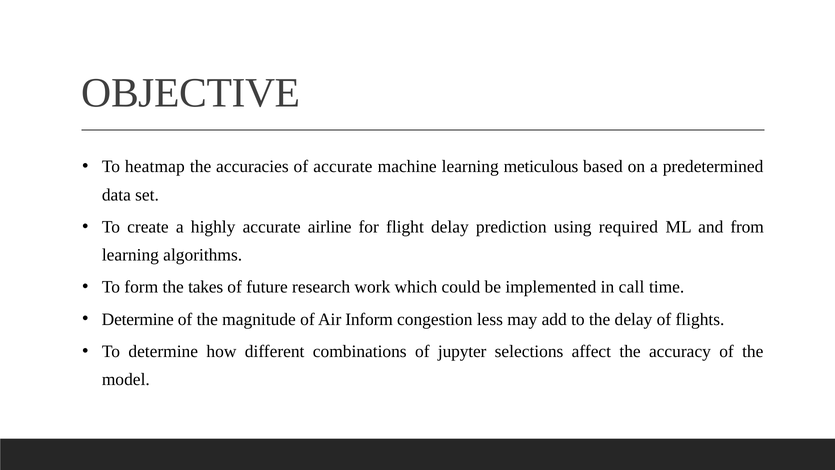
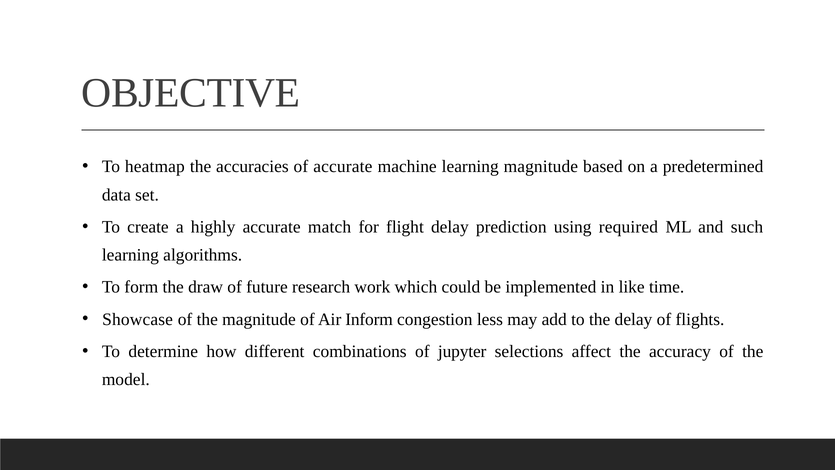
learning meticulous: meticulous -> magnitude (541, 166)
airline: airline -> match (330, 227)
from: from -> such (747, 227)
takes: takes -> draw (206, 287)
call: call -> like (632, 287)
Determine: Determine -> Showcase (138, 319)
